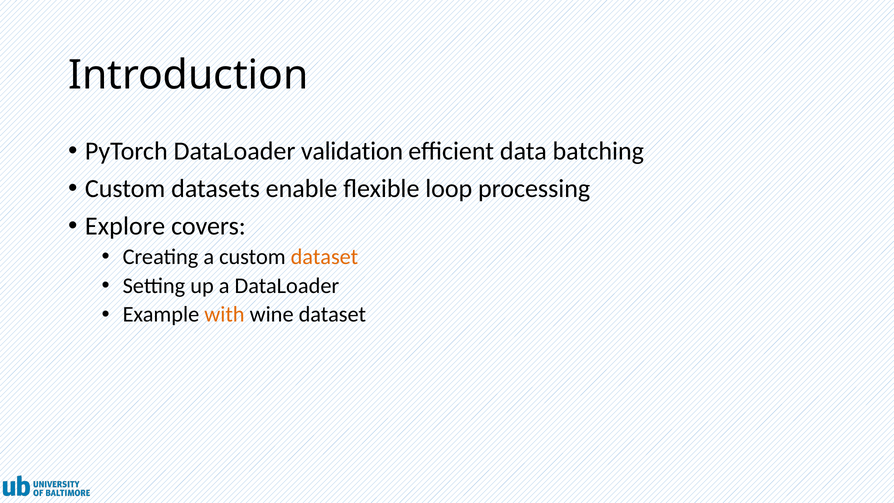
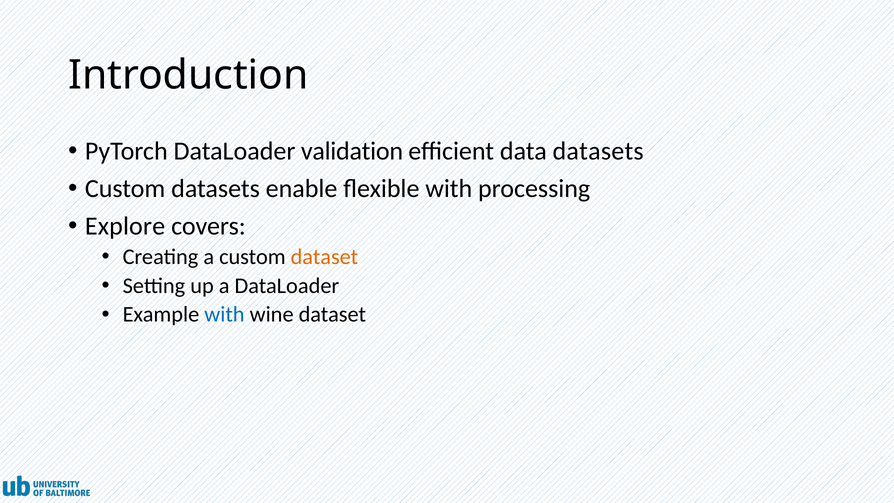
data batching: batching -> datasets (598, 151)
flexible loop: loop -> with (449, 189)
with colour: orange -> blue (224, 314)
